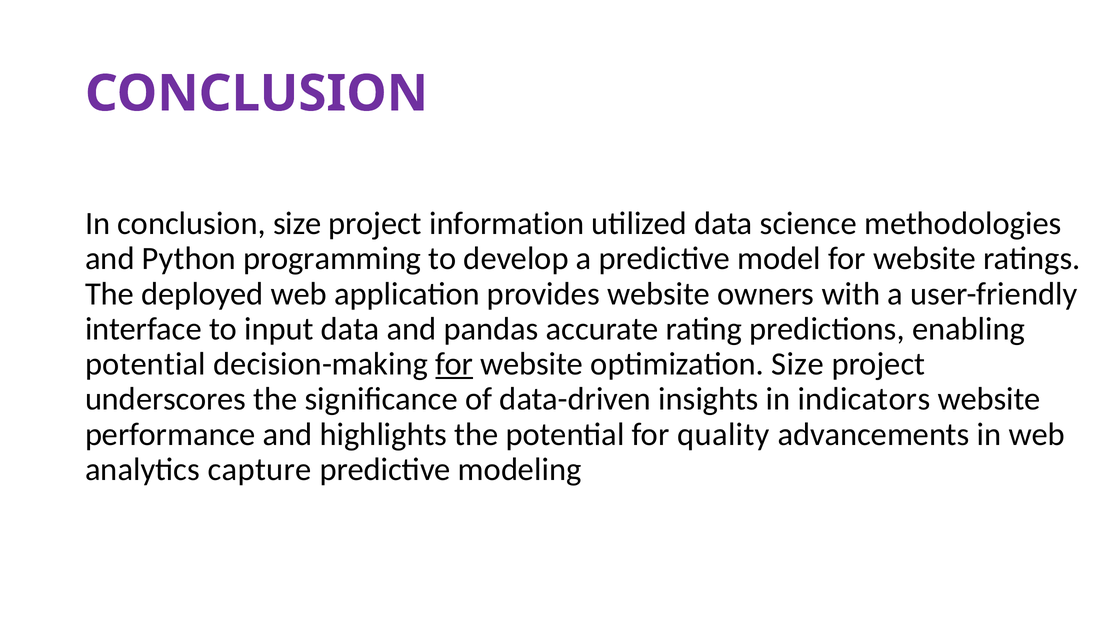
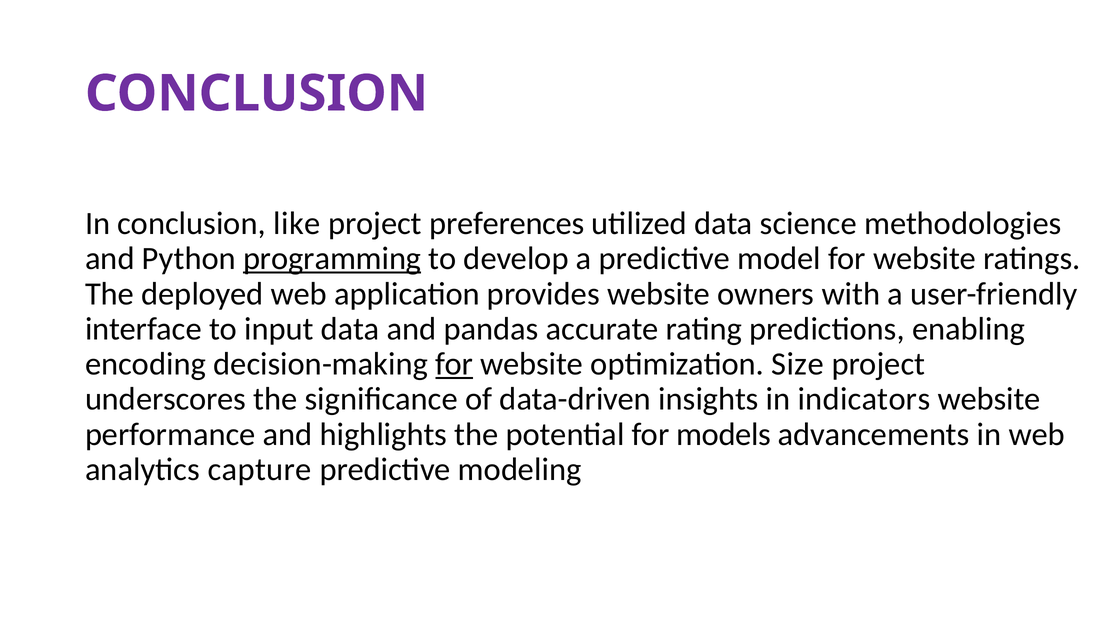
conclusion size: size -> like (297, 224)
information: information -> preferences (507, 224)
programming underline: none -> present (332, 259)
potential: potential -> encoding (146, 364)
quality: quality -> models (724, 434)
